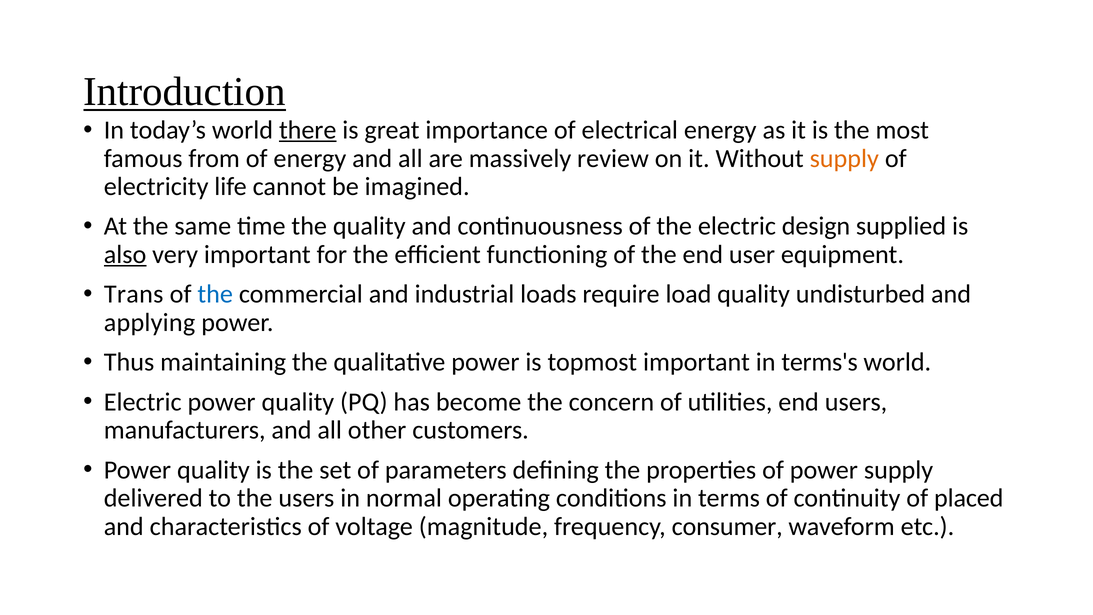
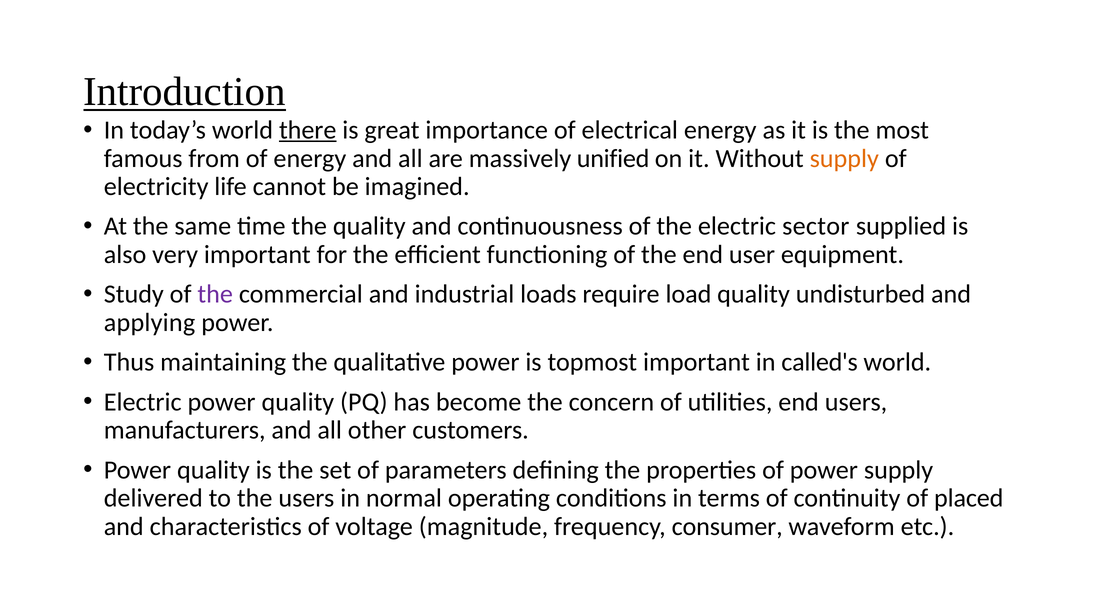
review: review -> unified (613, 158)
design: design -> sector (816, 226)
also underline: present -> none (125, 255)
Trans: Trans -> Study (134, 294)
the colour: blue -> purple (215, 294)
terms's: terms's -> called's (820, 362)
